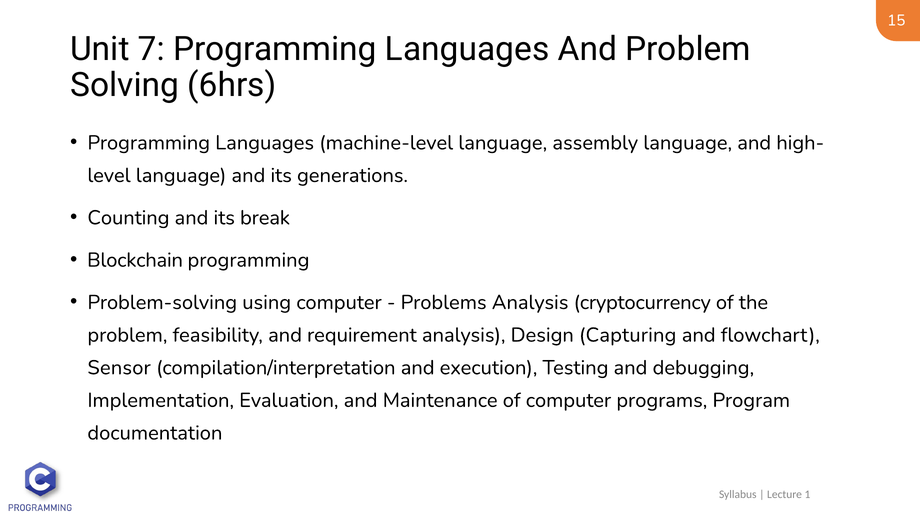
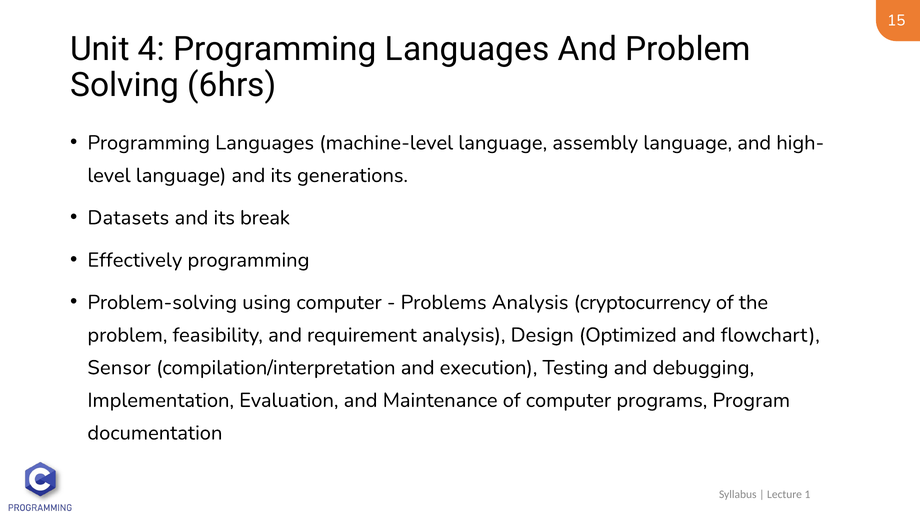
7: 7 -> 4 (151, 49)
Counting: Counting -> Datasets (128, 217)
Blockchain: Blockchain -> Effectively (135, 260)
Capturing: Capturing -> Optimized (628, 335)
